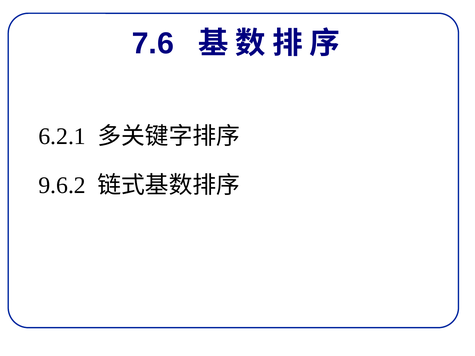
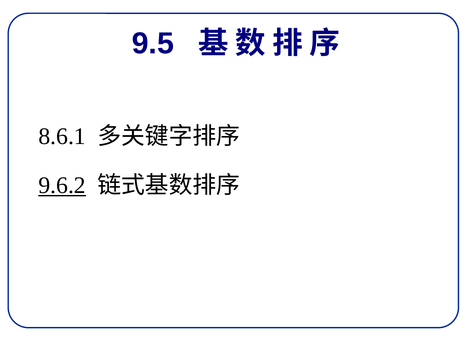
7.6: 7.6 -> 9.5 (153, 44)
6.2.1: 6.2.1 -> 8.6.1 (62, 136)
9.6.2 underline: none -> present (62, 186)
